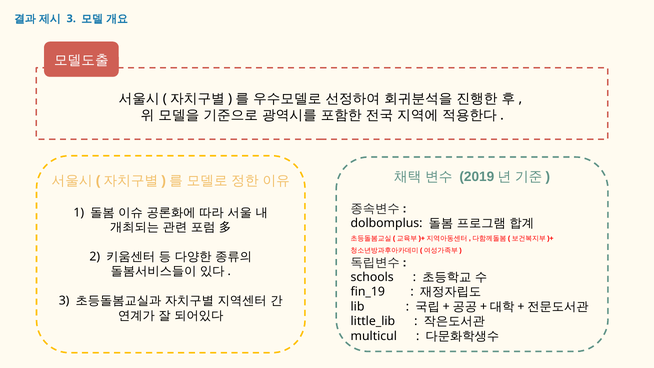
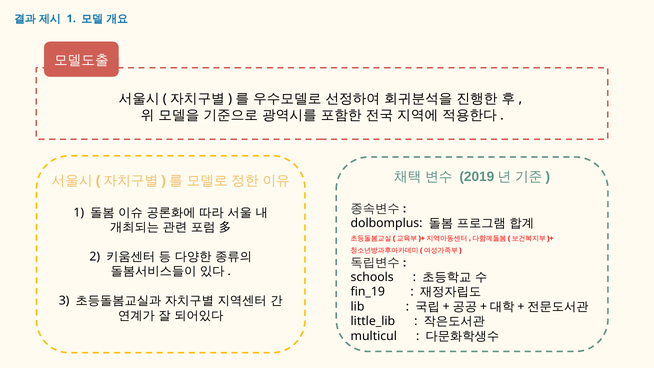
3: 3 -> 1 (71, 19)
